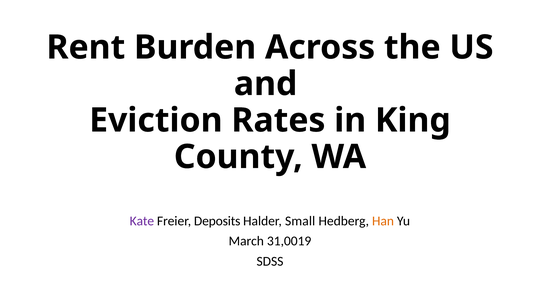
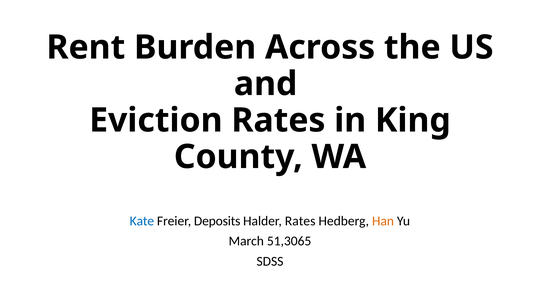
Kate colour: purple -> blue (142, 221)
Halder Small: Small -> Rates (300, 221)
31,0019: 31,0019 -> 51,3065 (289, 241)
